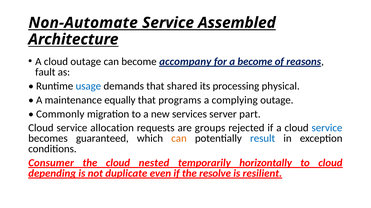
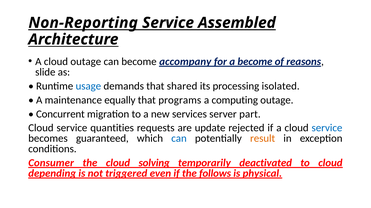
Non-Automate: Non-Automate -> Non-Reporting (83, 23)
fault: fault -> slide (45, 72)
physical: physical -> isolated (281, 86)
complying: complying -> computing (235, 100)
Commonly: Commonly -> Concurrent (60, 114)
allocation: allocation -> quantities (112, 128)
groups: groups -> update (210, 128)
can colour: orange -> blue (179, 139)
result colour: blue -> orange (263, 139)
nested: nested -> solving (154, 163)
horizontally: horizontally -> deactivated (266, 163)
duplicate: duplicate -> triggered (126, 174)
resolve: resolve -> follows (215, 174)
resilient: resilient -> physical (262, 174)
